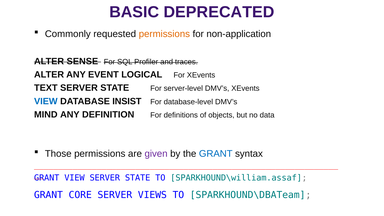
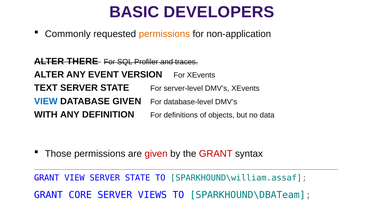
DEPRECATED: DEPRECATED -> DEVELOPERS (219, 12)
SENSE: SENSE -> THERE (82, 61)
LOGICAL: LOGICAL -> VERSION (142, 75)
DATABASE INSIST: INSIST -> GIVEN (127, 101)
MIND: MIND -> WITH (46, 114)
given colour: purple -> red (156, 154)
GRANT colour: blue -> red (216, 154)
